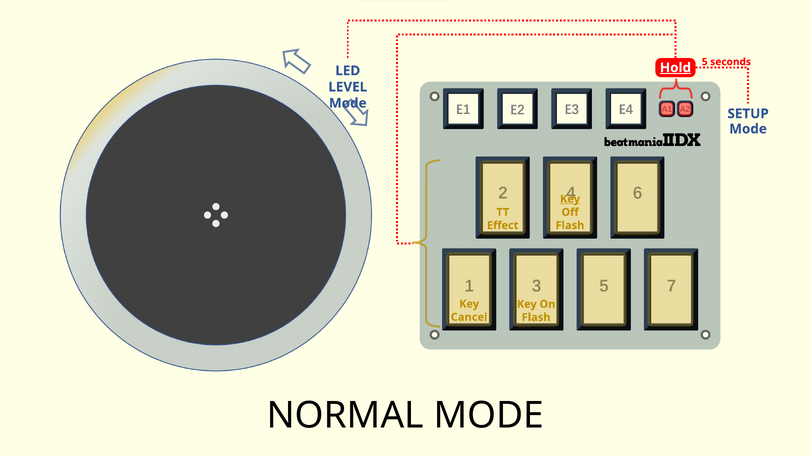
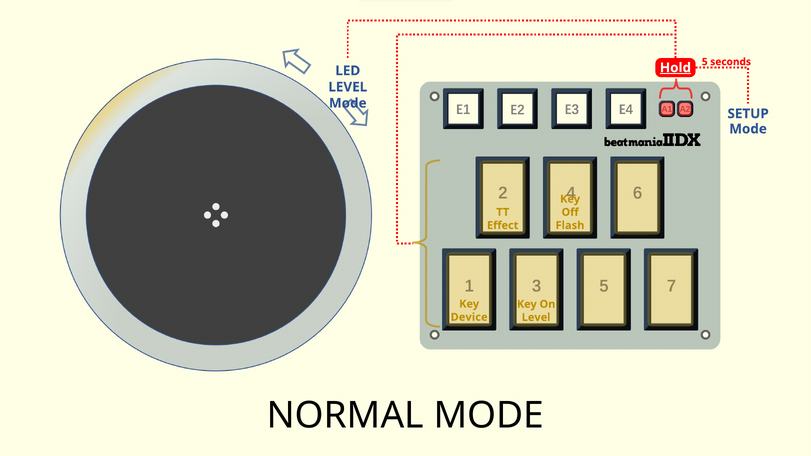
Key underline: present -> none (570, 199)
Cancel: Cancel -> Device (469, 317)
Flash: Flash -> Level (536, 317)
